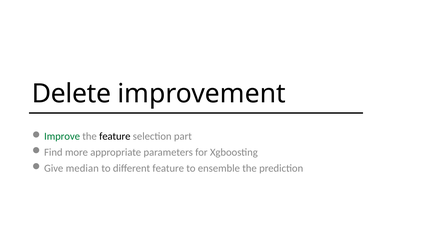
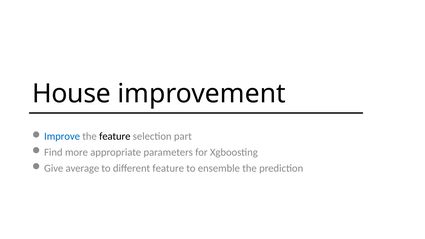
Delete: Delete -> House (71, 94)
Improve colour: green -> blue (62, 137)
median: median -> average (82, 168)
